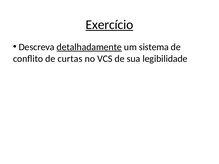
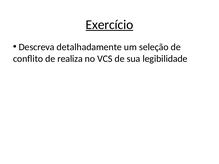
detalhadamente underline: present -> none (89, 47)
sistema: sistema -> seleção (154, 47)
curtas: curtas -> realiza (70, 59)
